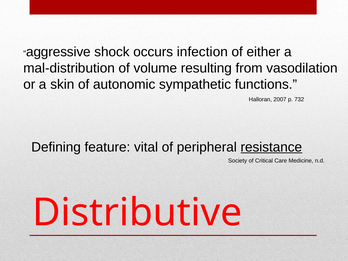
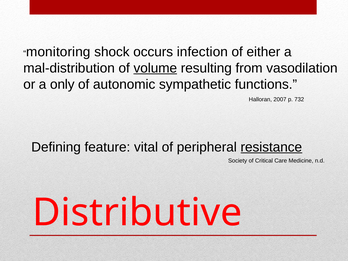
aggressive: aggressive -> monitoring (58, 52)
volume underline: none -> present (155, 68)
skin: skin -> only (62, 84)
